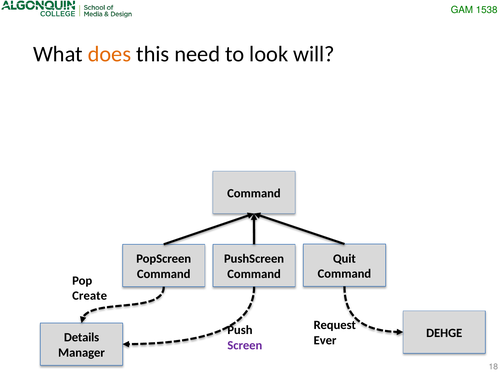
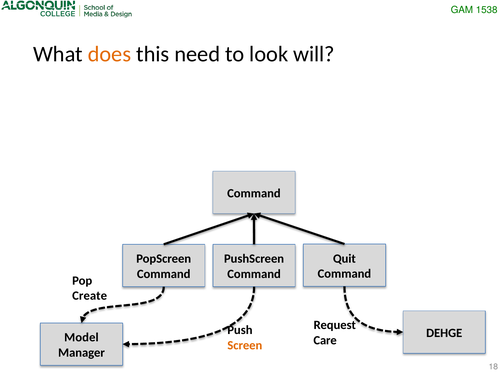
Details: Details -> Model (81, 338)
Ever: Ever -> Care (325, 340)
Screen colour: purple -> orange (245, 345)
